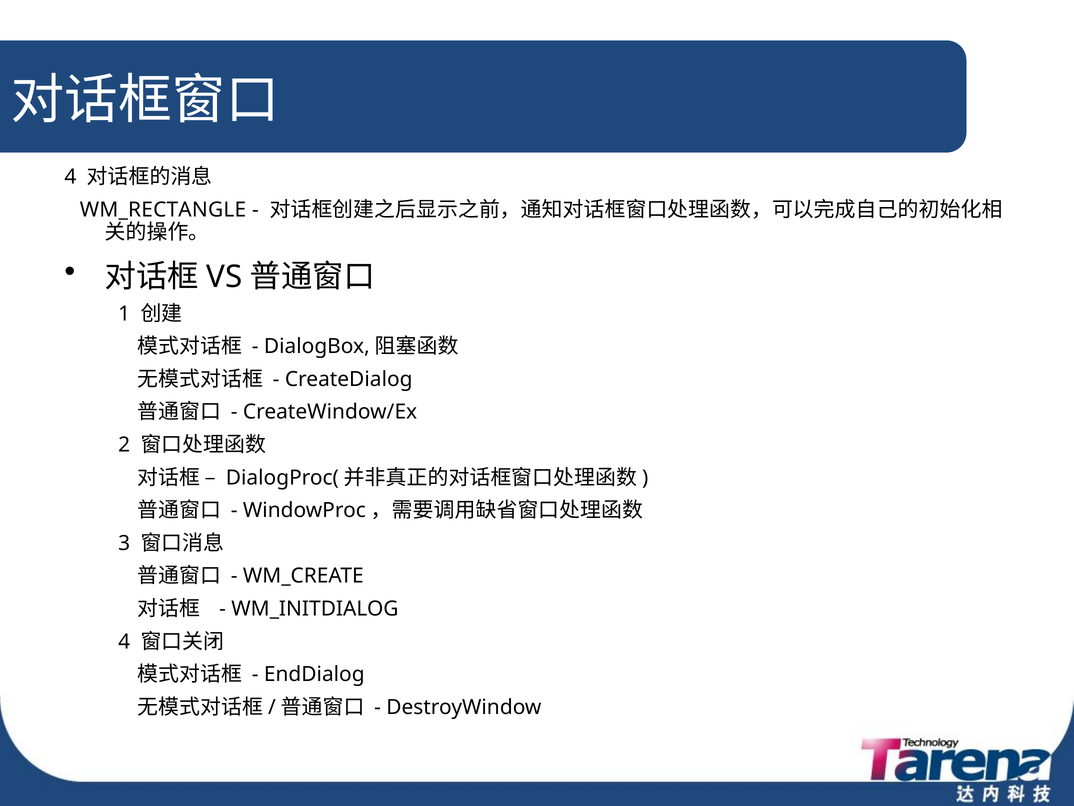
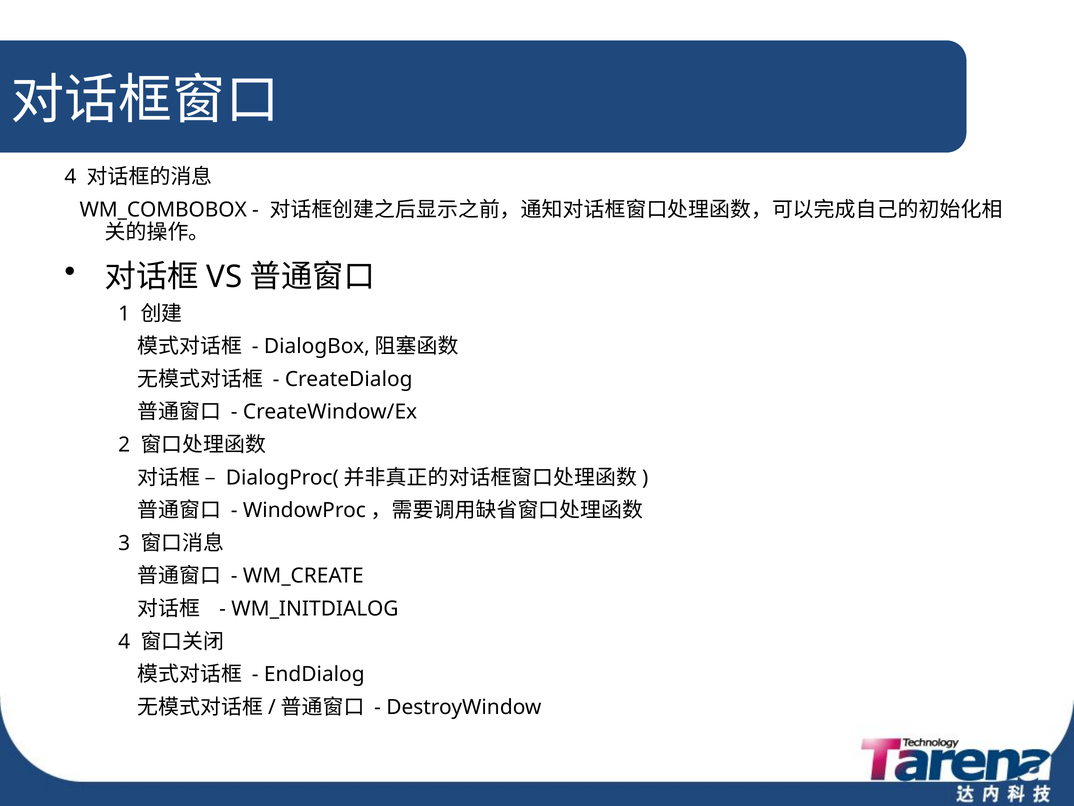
WM_RECTANGLE: WM_RECTANGLE -> WM_COMBOBOX (163, 210)
